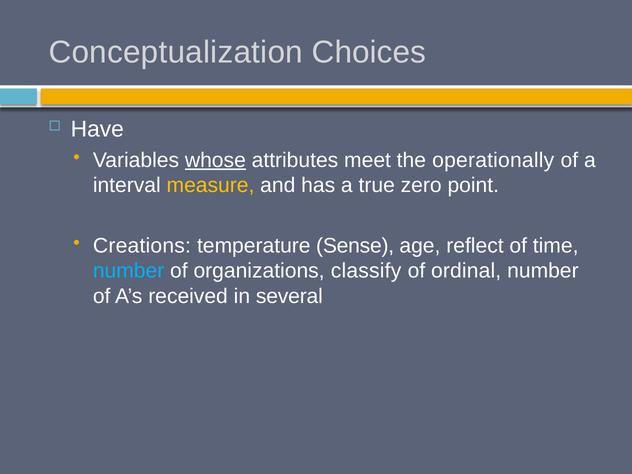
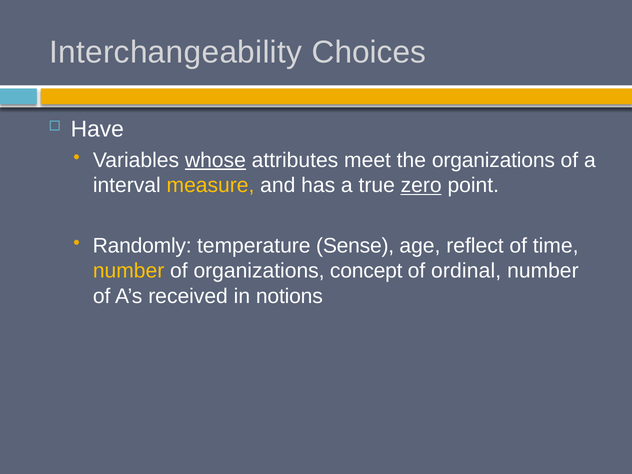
Conceptualization: Conceptualization -> Interchangeability (176, 52)
the operationally: operationally -> organizations (493, 160)
zero underline: none -> present (421, 185)
Creations: Creations -> Randomly (142, 246)
number colour: light blue -> yellow (129, 271)
classify: classify -> concept (366, 271)
several: several -> notions (289, 296)
